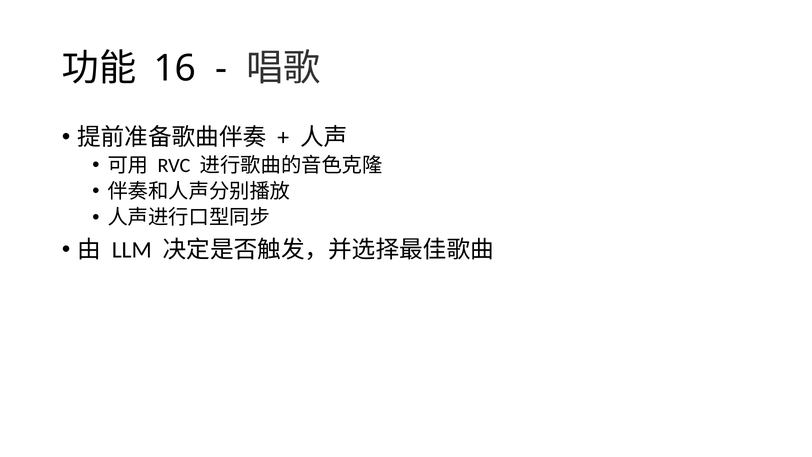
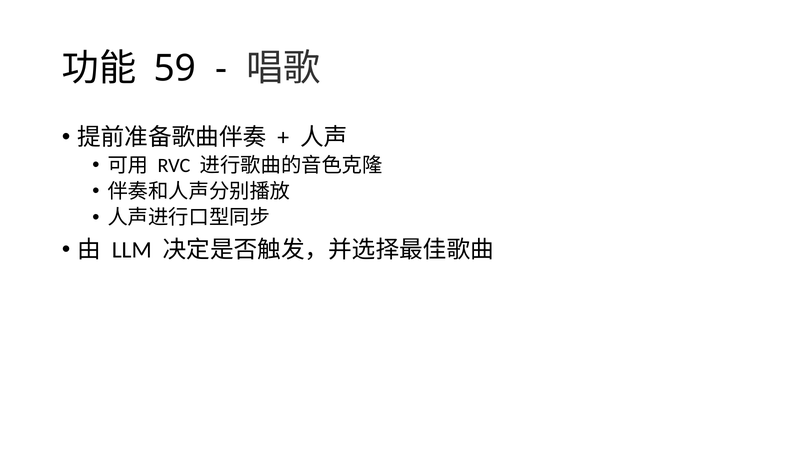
16: 16 -> 59 (175, 68)
